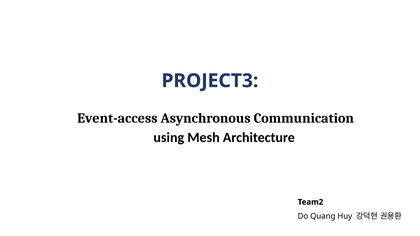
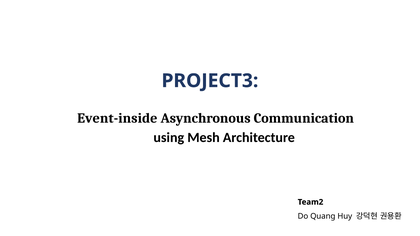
Event-access: Event-access -> Event-inside (117, 118)
